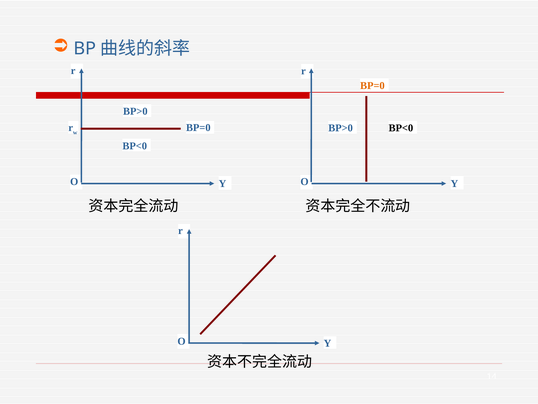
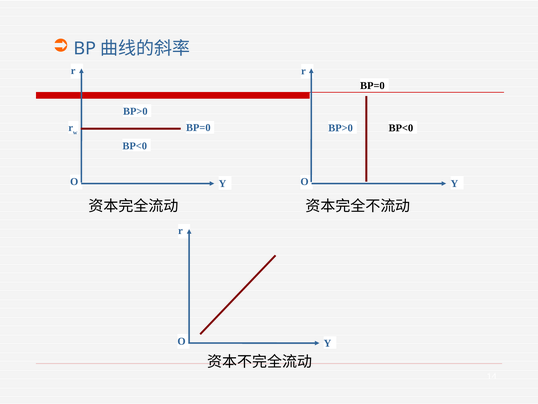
BP=0 colour: orange -> black (372, 86)
